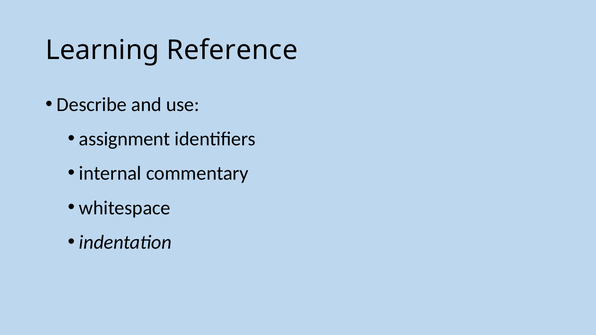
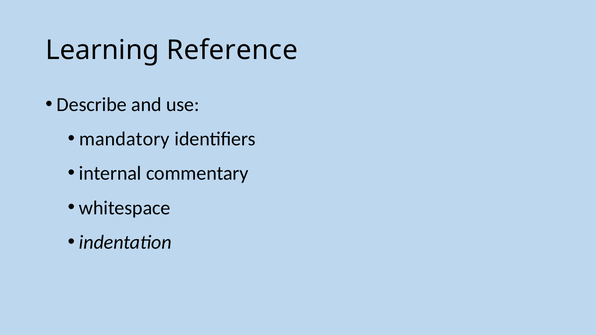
assignment: assignment -> mandatory (124, 139)
